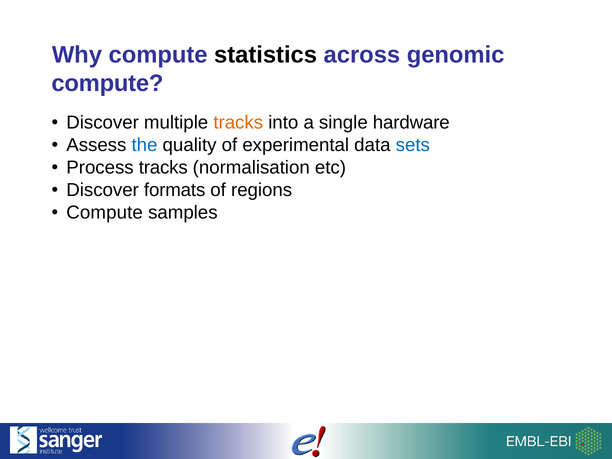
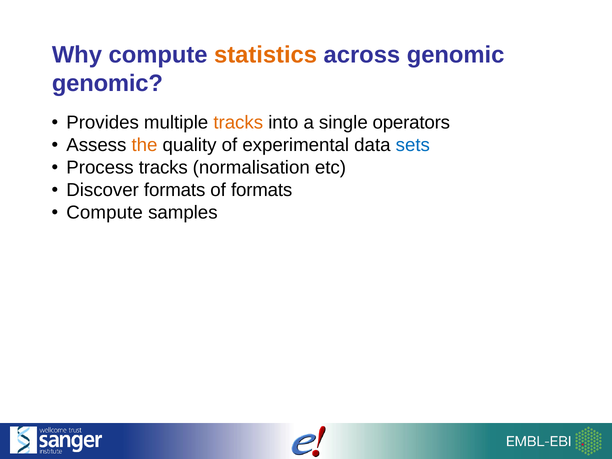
statistics colour: black -> orange (266, 55)
compute: compute -> genomic (107, 83)
Discover: Discover -> Provides (103, 123)
hardware: hardware -> operators (411, 123)
the colour: blue -> orange (145, 145)
of regions: regions -> formats (262, 190)
